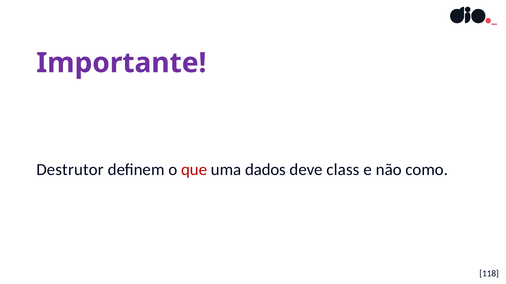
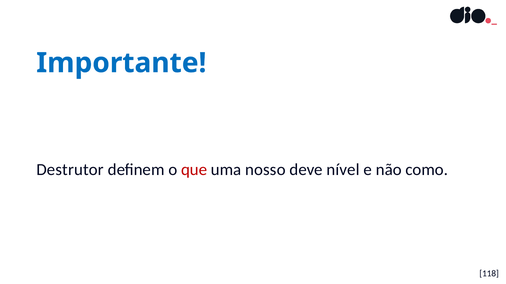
Importante colour: purple -> blue (121, 63)
dados: dados -> nosso (265, 170)
class: class -> nível (343, 170)
